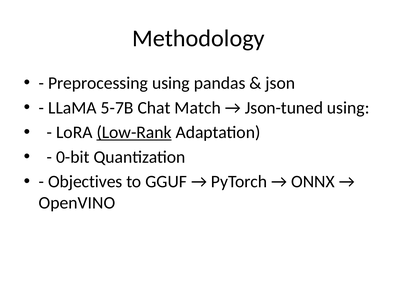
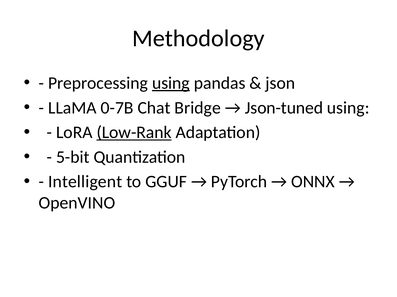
using underline: none -> present (171, 83)
5-7B: 5-7B -> 0-7B (117, 108)
Match: Match -> Bridge (198, 108)
0-bit: 0-bit -> 5-bit (73, 157)
Objectives: Objectives -> Intelligent (85, 182)
